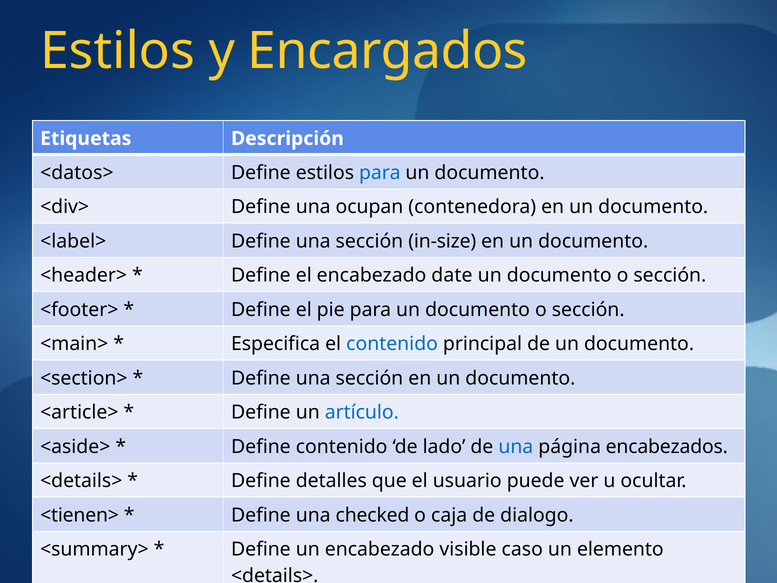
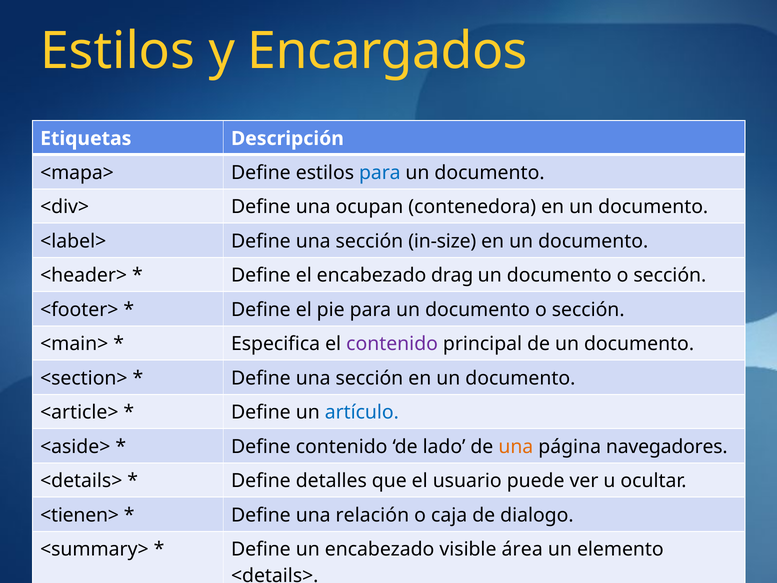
<datos>: <datos> -> <mapa> (77, 173)
date: date -> drag (452, 275)
contenido colour: blue -> purple (392, 344)
una colour: blue -> orange (516, 447)
encabezados: encabezados -> navegadores (667, 447)
checked: checked -> relación (372, 515)
caso: caso -> área (522, 549)
